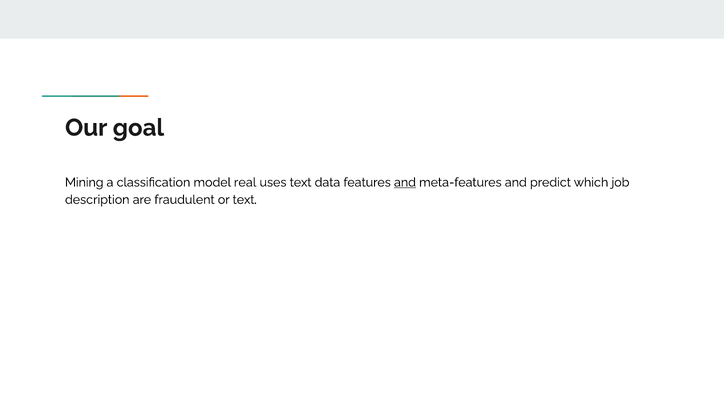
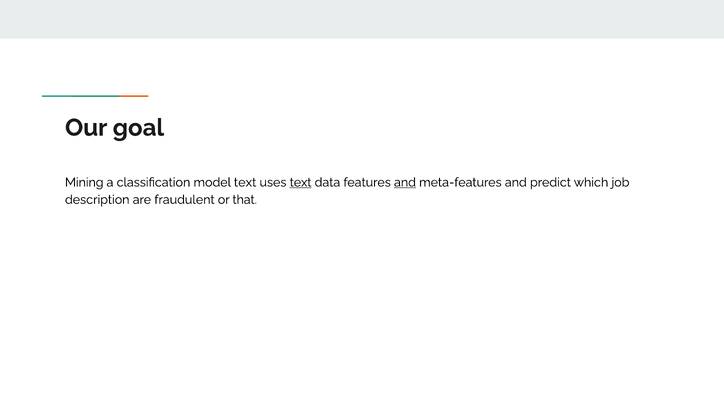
model real: real -> text (245, 182)
text underline: none -> present (301, 182)
or text: text -> that (245, 200)
